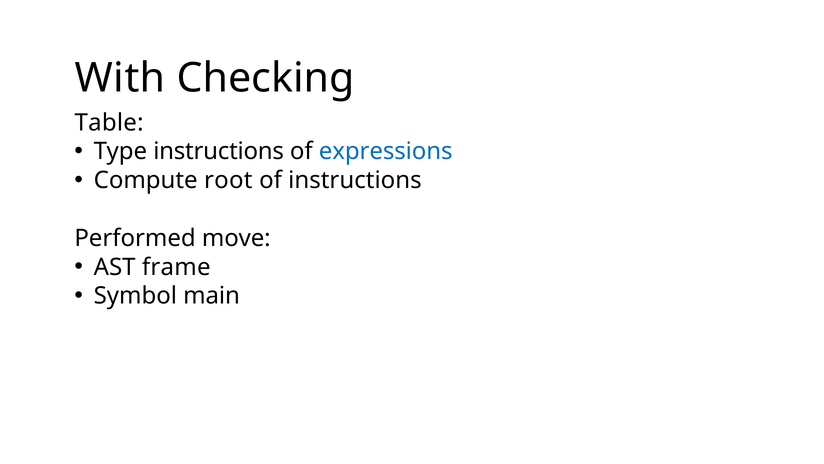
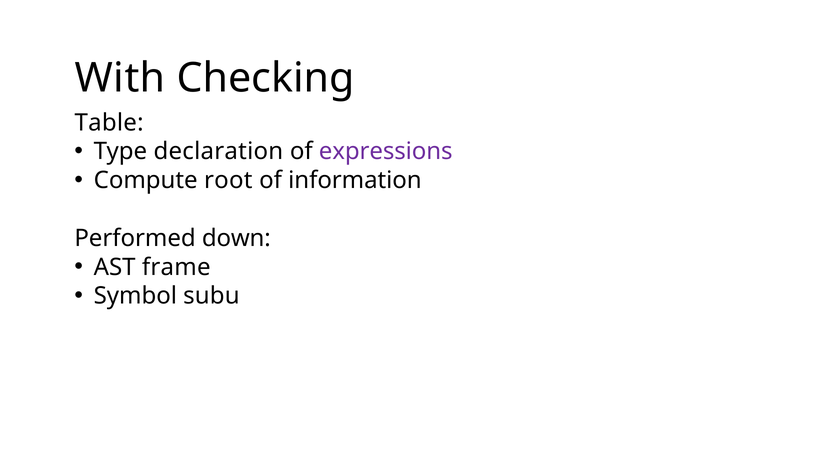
Type instructions: instructions -> declaration (218, 151)
expressions colour: blue -> purple (386, 151)
of instructions: instructions -> information (355, 180)
move: move -> down (236, 238)
main: main -> subu (211, 296)
